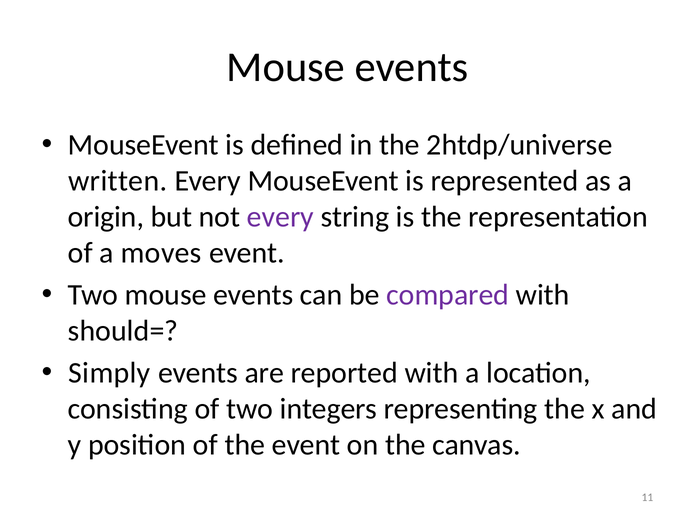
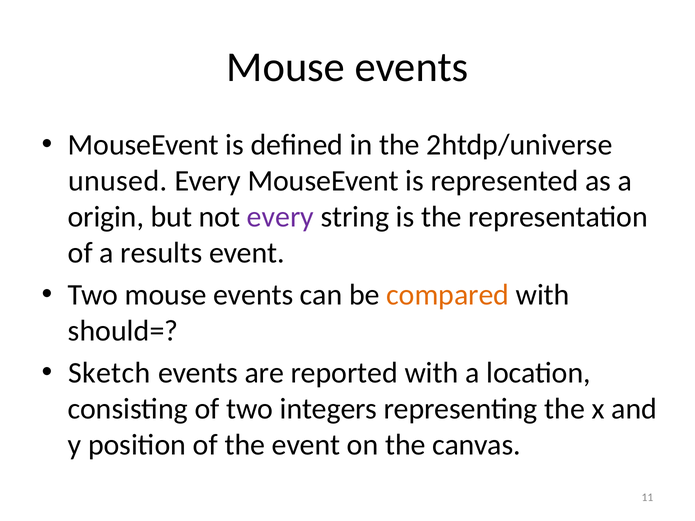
written: written -> unused (118, 181)
moves: moves -> results (161, 253)
compared colour: purple -> orange (448, 295)
Simply: Simply -> Sketch (109, 373)
